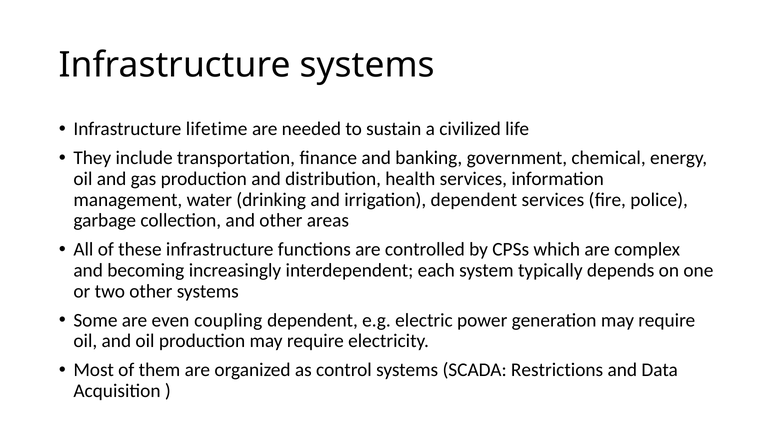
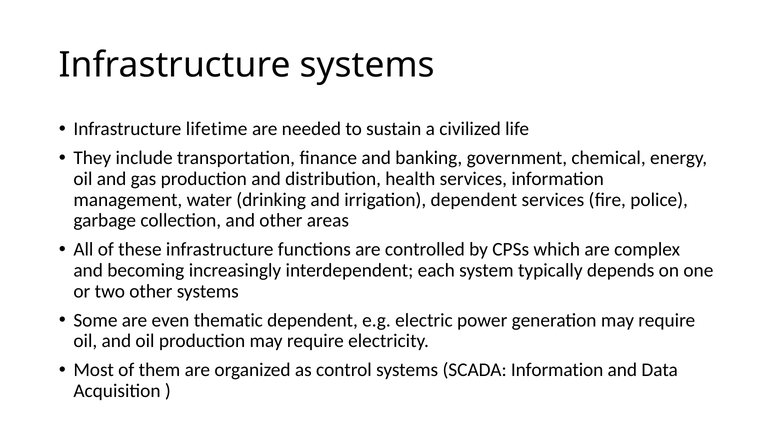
coupling: coupling -> thematic (228, 320)
SCADA Restrictions: Restrictions -> Information (557, 370)
